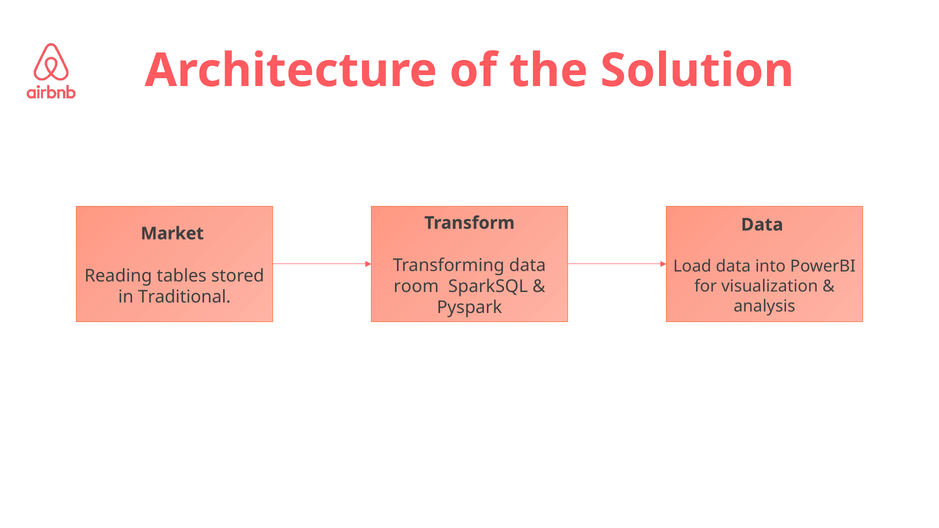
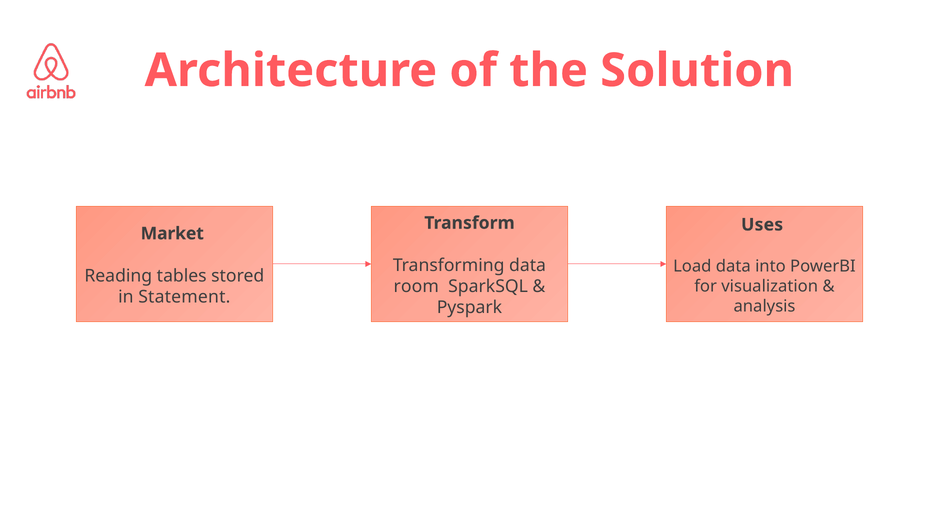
Data: Data -> Uses (762, 225)
Traditional: Traditional -> Statement (184, 297)
